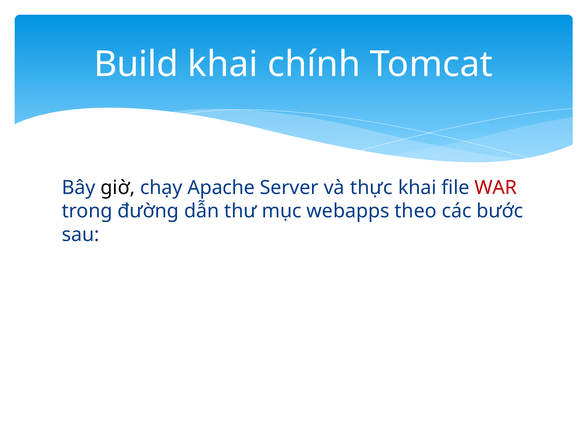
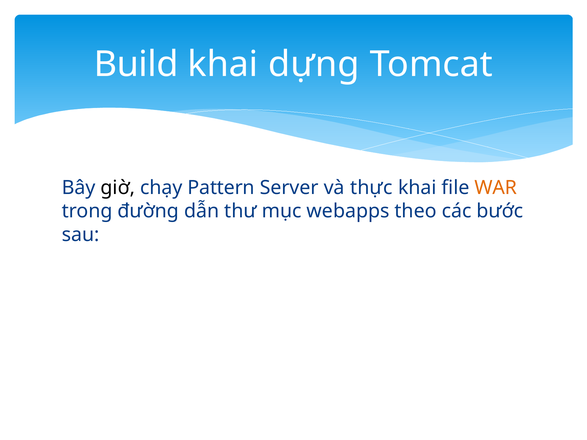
chính: chính -> dựng (314, 64)
Apache: Apache -> Pattern (221, 188)
WAR colour: red -> orange (496, 188)
